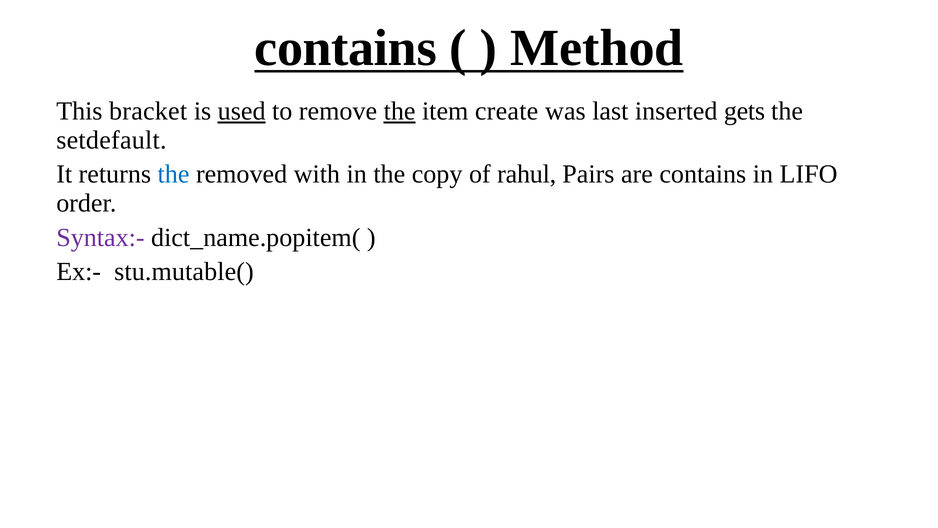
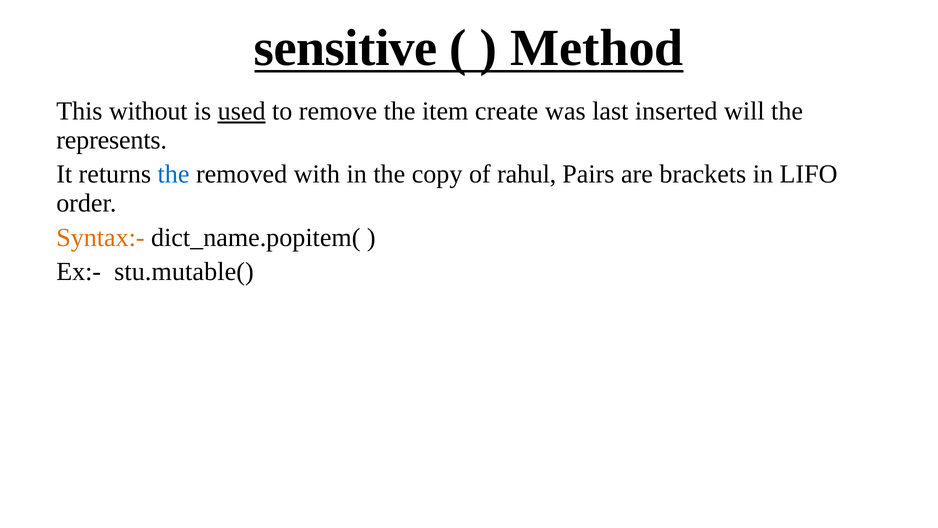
contains: contains -> sensitive (346, 48)
bracket: bracket -> without (148, 111)
the underline: present -> none (400, 111)
gets: gets -> will (744, 111)
setdefault: setdefault -> represents (112, 140)
are contains: contains -> brackets (703, 174)
Syntax:- colour: purple -> orange (100, 237)
